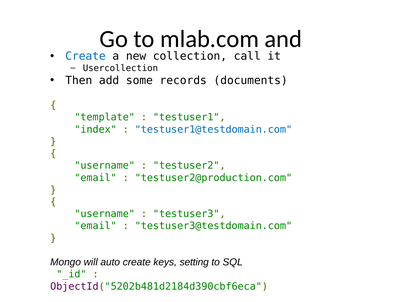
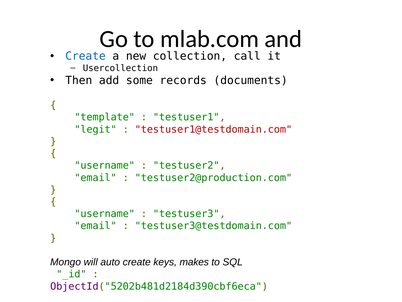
index: index -> legit (96, 129)
testuser1@testdomain.com colour: blue -> red (213, 129)
setting: setting -> makes (194, 262)
